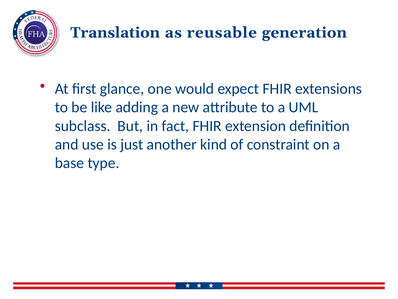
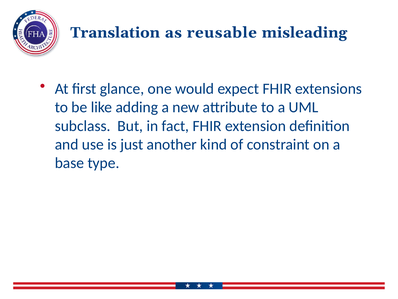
generation: generation -> misleading (304, 33)
